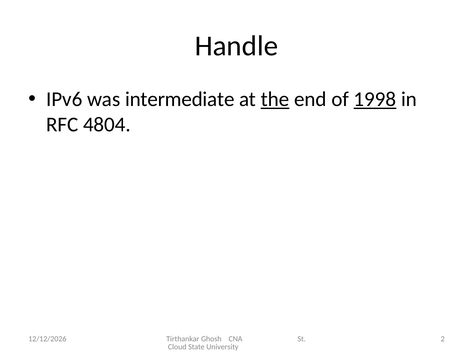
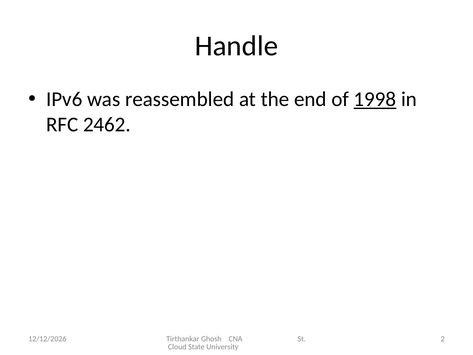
intermediate: intermediate -> reassembled (180, 99)
the underline: present -> none (275, 99)
4804: 4804 -> 2462 (107, 124)
